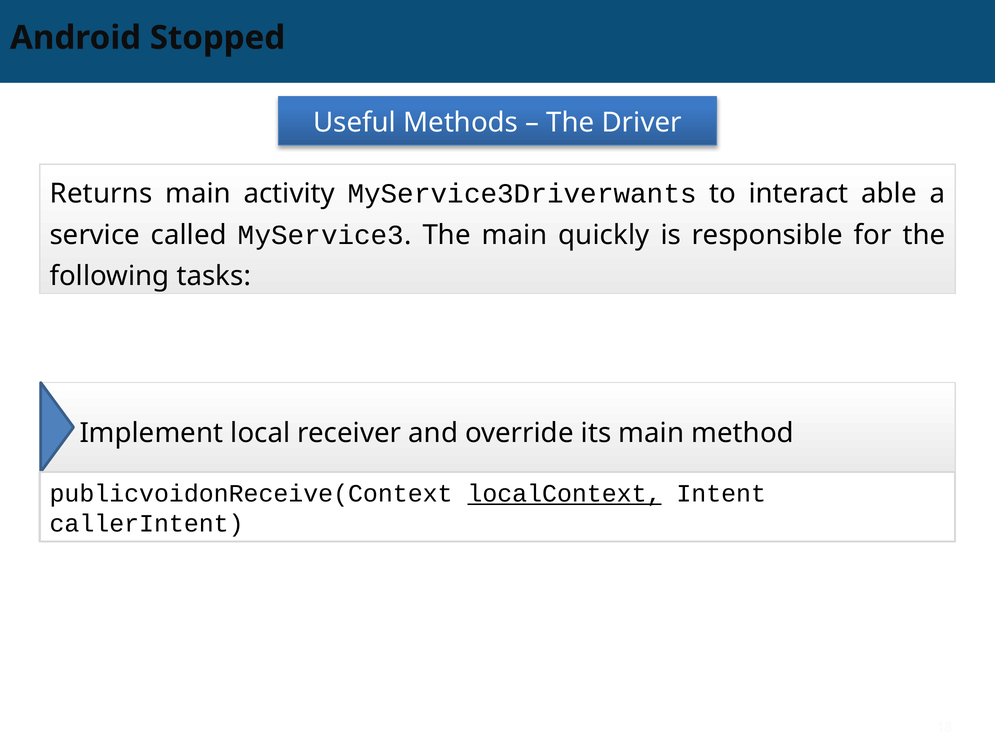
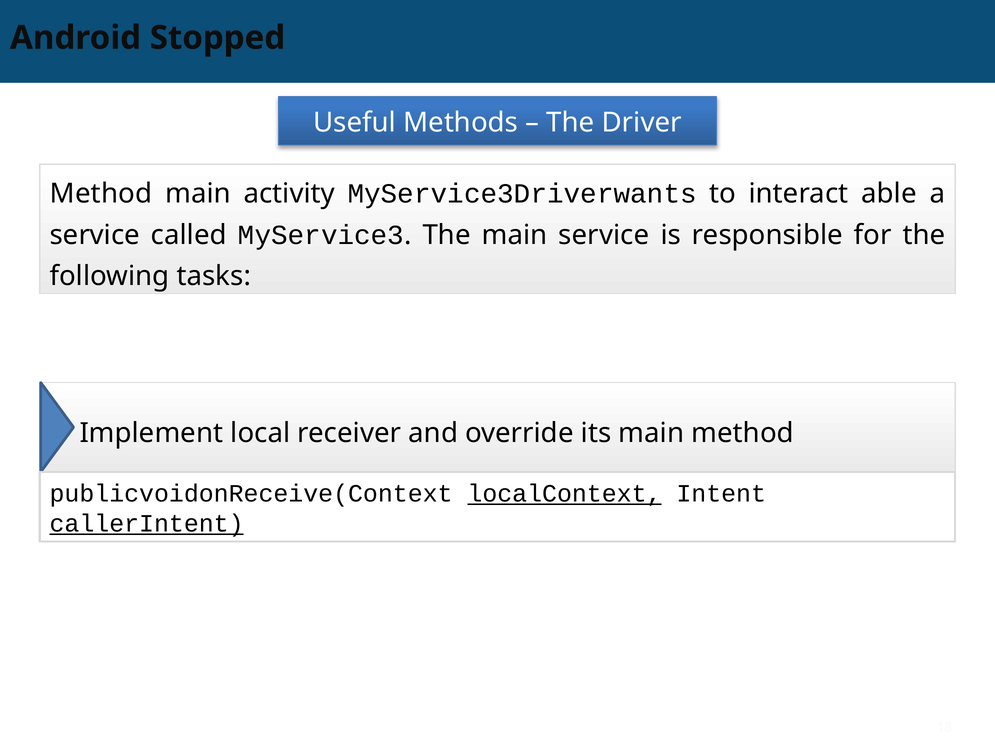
Returns: Returns -> Method (101, 194)
main quickly: quickly -> service (604, 235)
callerIntent underline: none -> present (147, 524)
